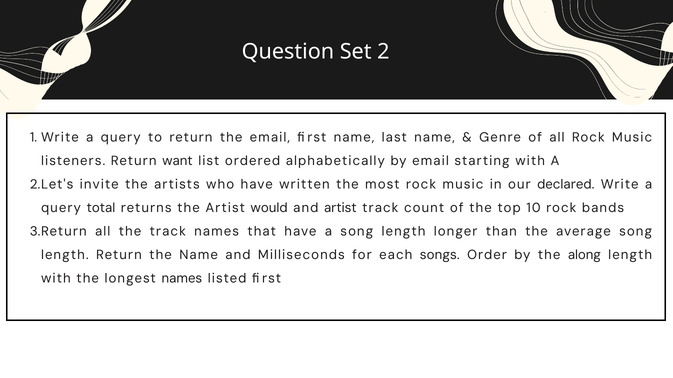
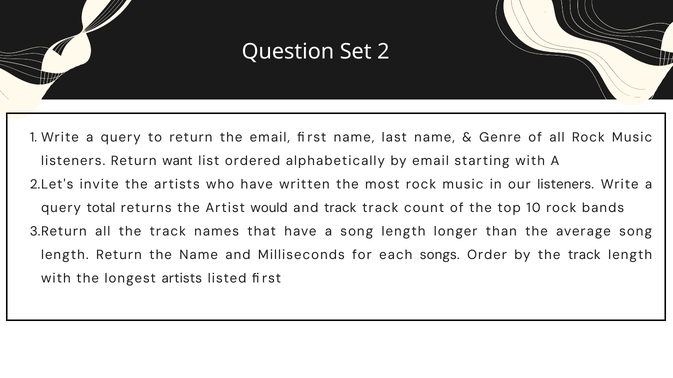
our declared: declared -> listeners (566, 185)
and artist: artist -> track (340, 208)
by the along: along -> track (584, 255)
longest names: names -> artists (182, 279)
